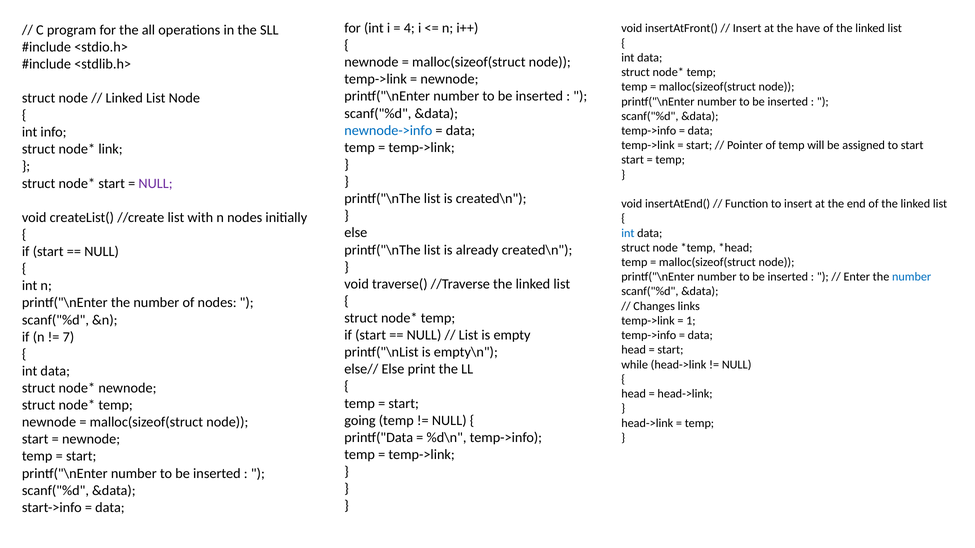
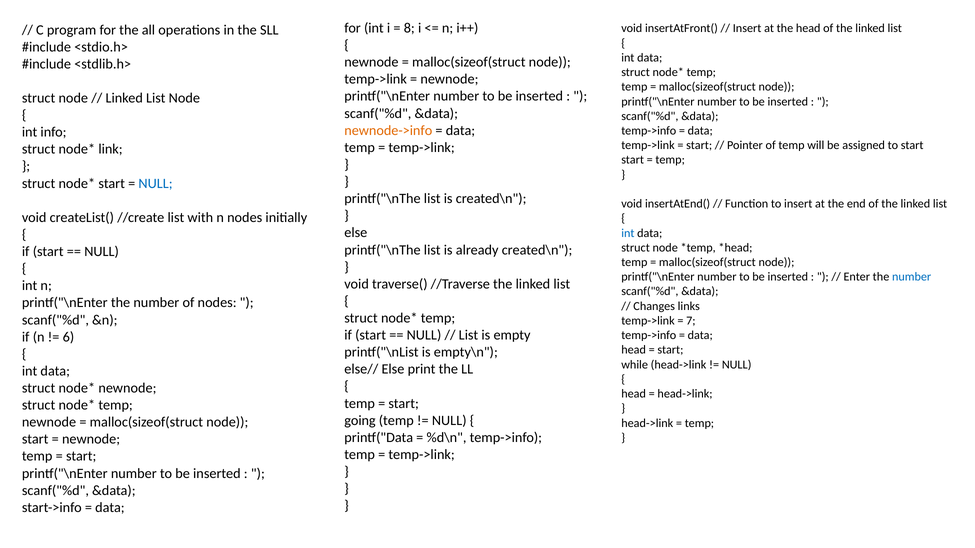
4: 4 -> 8 (409, 28)
the have: have -> head (808, 28)
newnode->info colour: blue -> orange (388, 131)
NULL colour: purple -> blue (156, 184)
1: 1 -> 7 (691, 321)
7: 7 -> 6 (68, 337)
